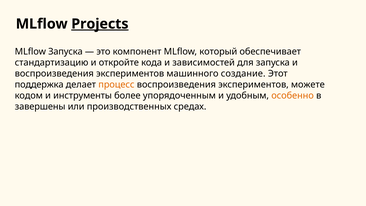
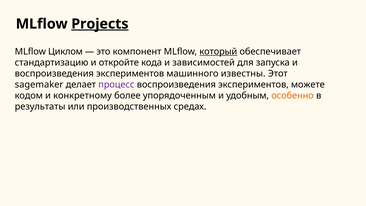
MLflow Запуска: Запуска -> Циклом (65, 52)
который underline: none -> present (218, 52)
создание: создание -> известны (243, 74)
поддержка: поддержка -> sagemaker (39, 85)
процесс colour: orange -> purple (116, 85)
инструменты: инструменты -> конкретному (83, 96)
завершены: завершены -> результаты (40, 107)
